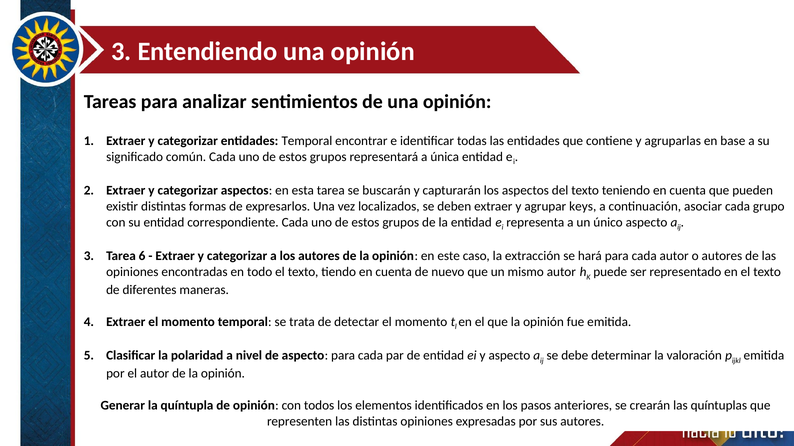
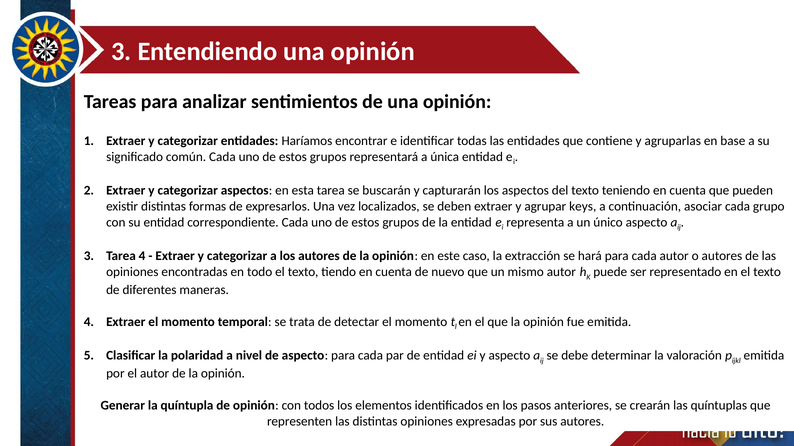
entidades Temporal: Temporal -> Haríamos (307, 141)
Tarea 6: 6 -> 4 (142, 256)
